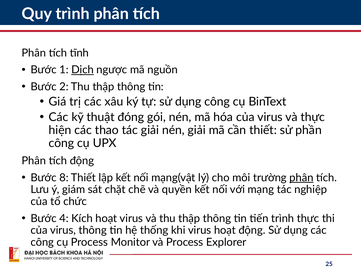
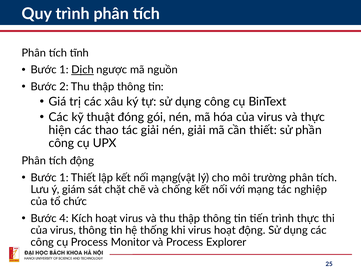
8: 8 -> 1 (64, 177)
phân underline: present -> none (301, 177)
quyền: quyền -> chống (177, 189)
